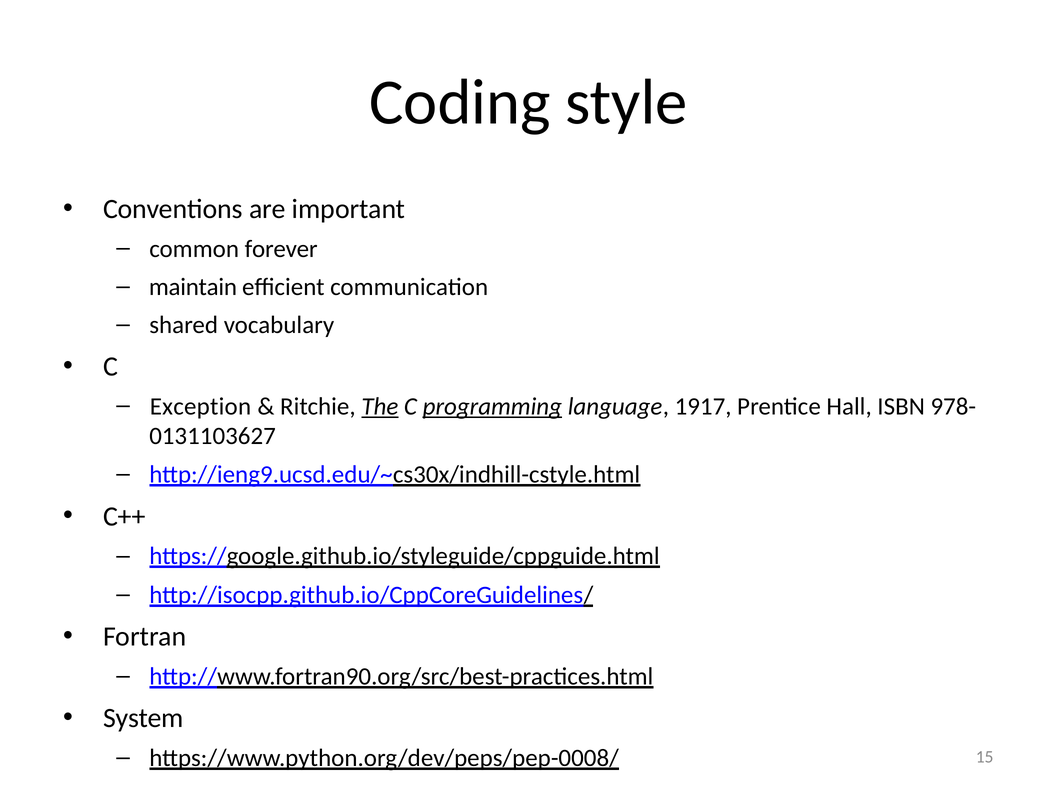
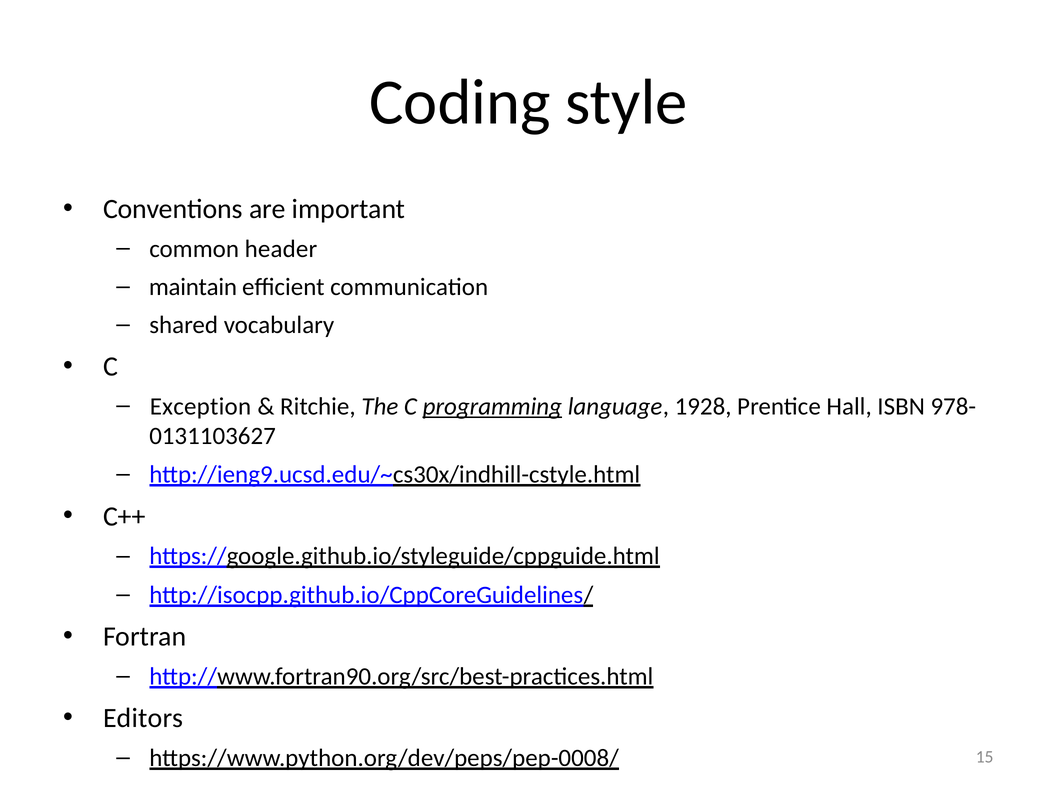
forever: forever -> header (281, 249)
The underline: present -> none (380, 406)
1917: 1917 -> 1928 (703, 406)
System: System -> Editors (143, 718)
